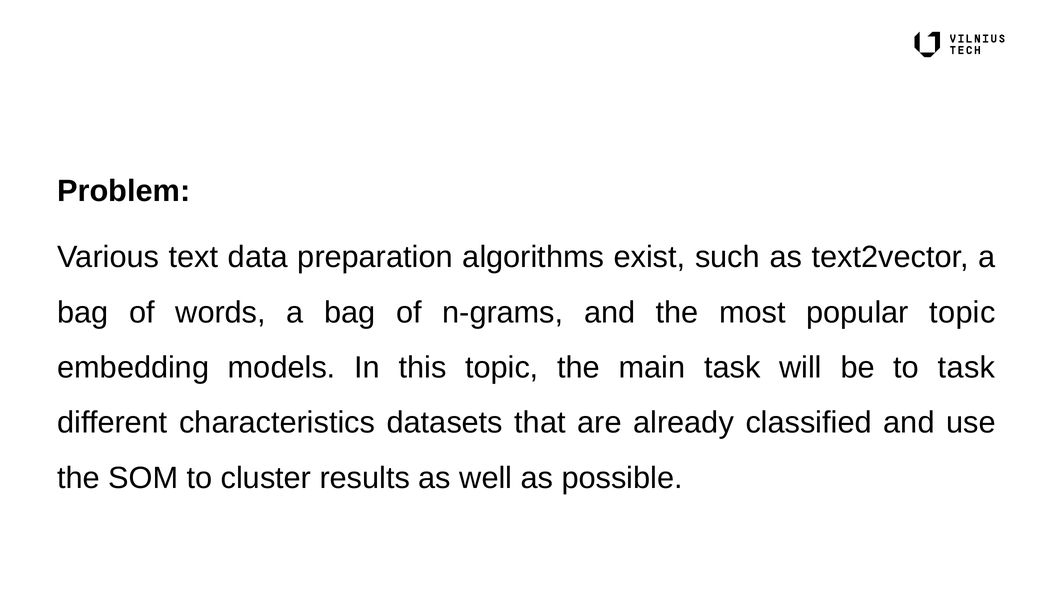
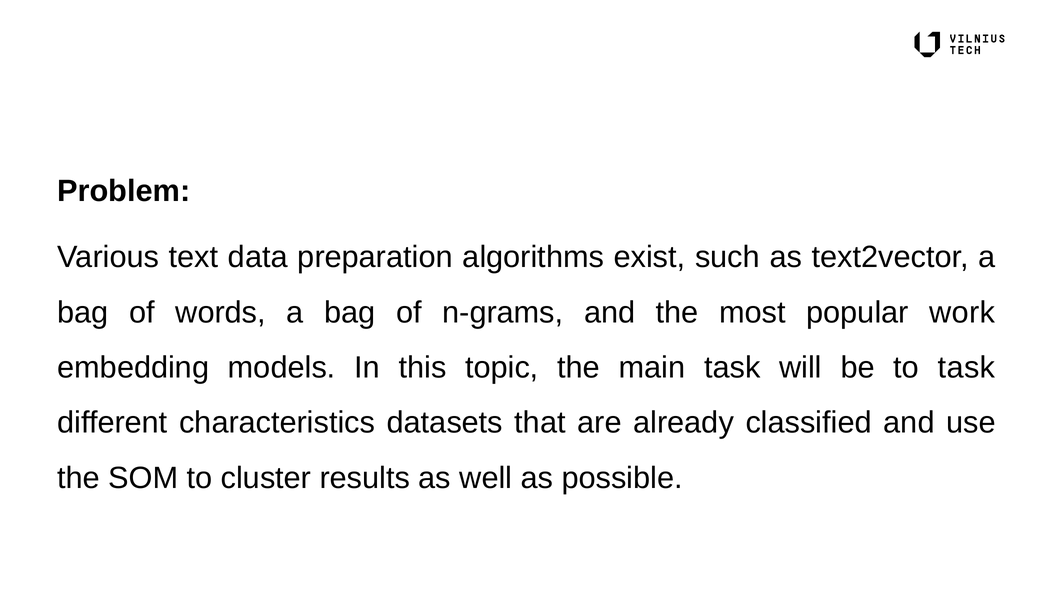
popular topic: topic -> work (962, 312)
